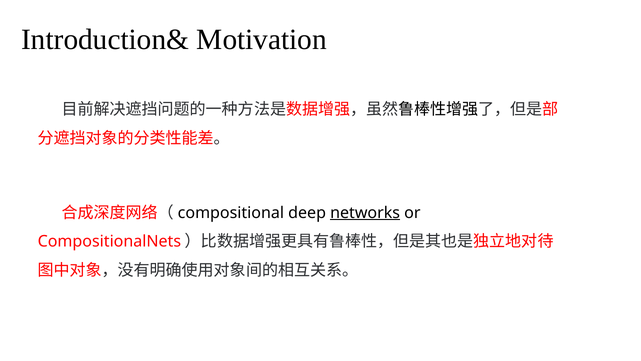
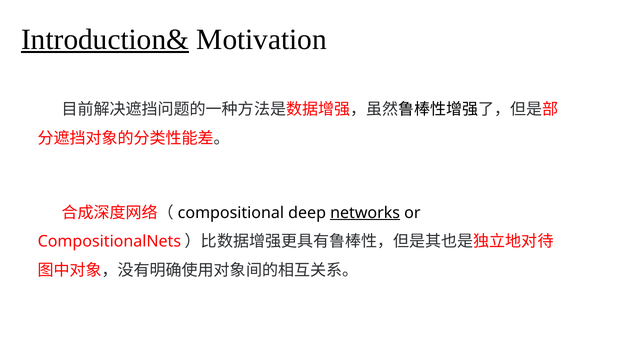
Introduction& underline: none -> present (105, 39)
